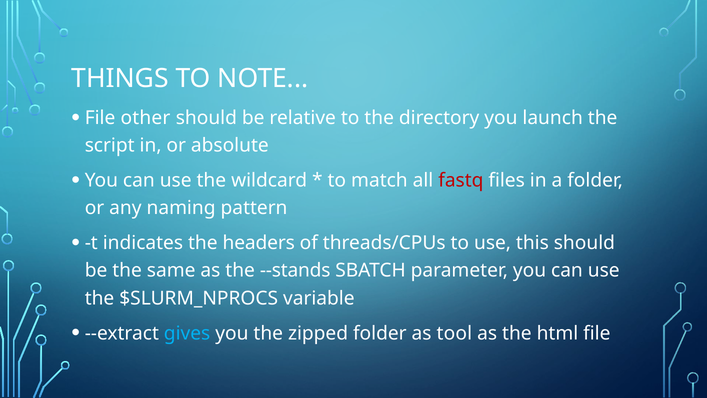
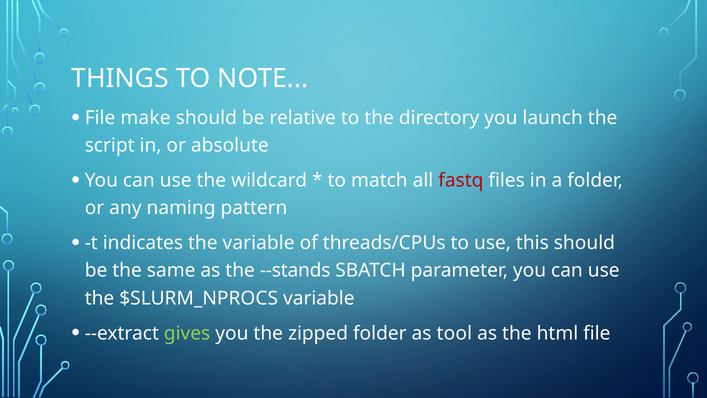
other: other -> make (145, 118)
the headers: headers -> variable (259, 243)
gives colour: light blue -> light green (187, 333)
